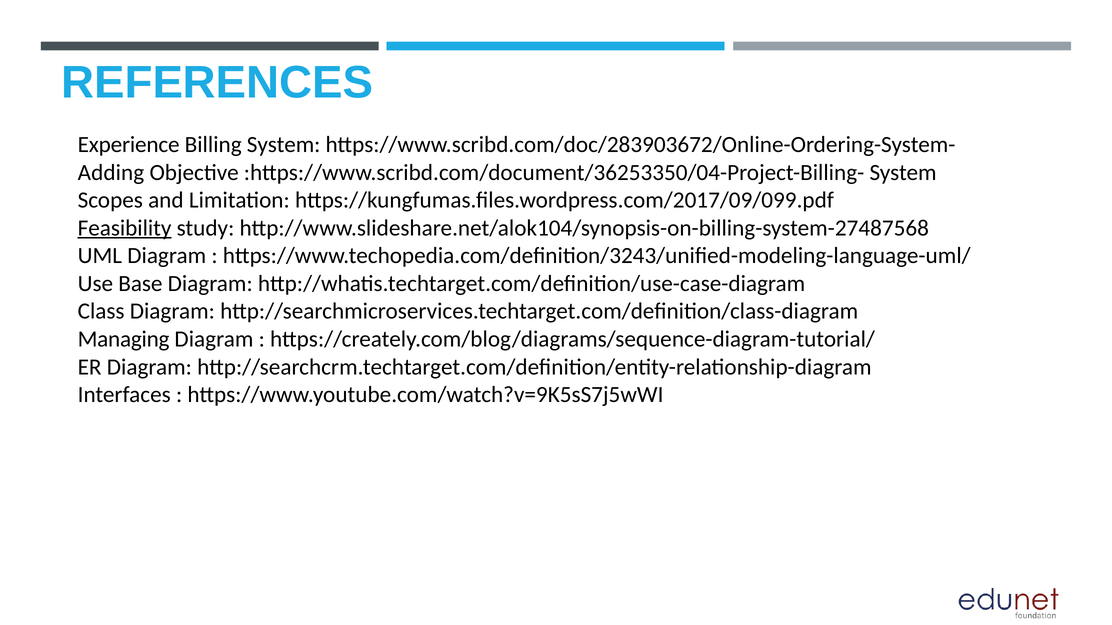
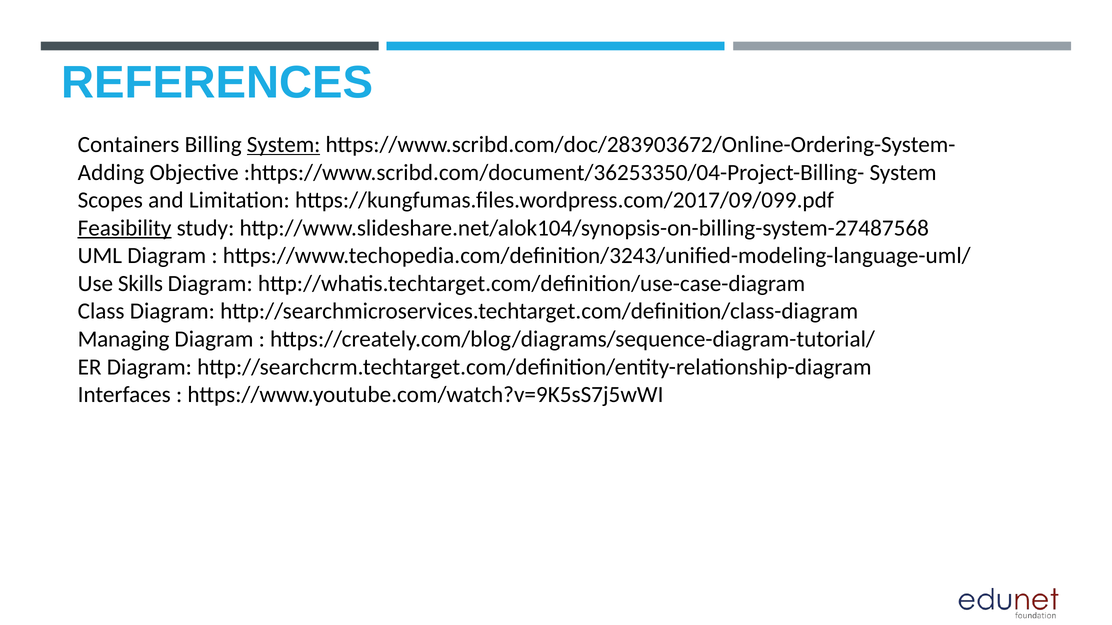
Experience: Experience -> Containers (129, 145)
System underline: none -> present (284, 145)
Base: Base -> Skills (140, 284)
